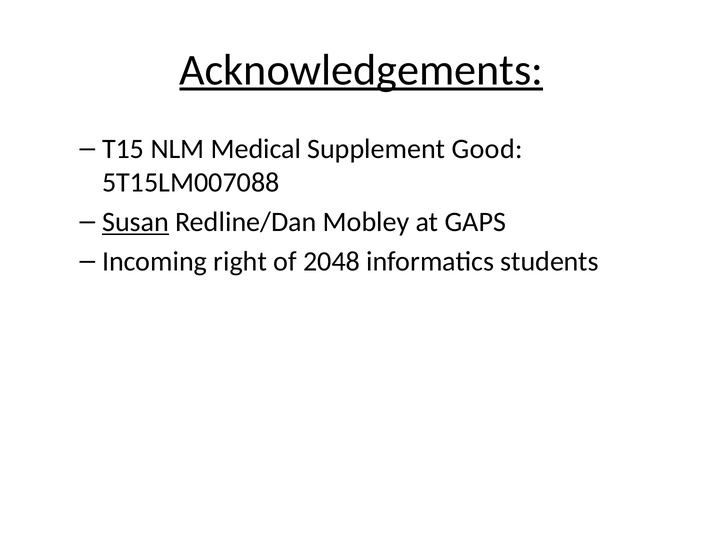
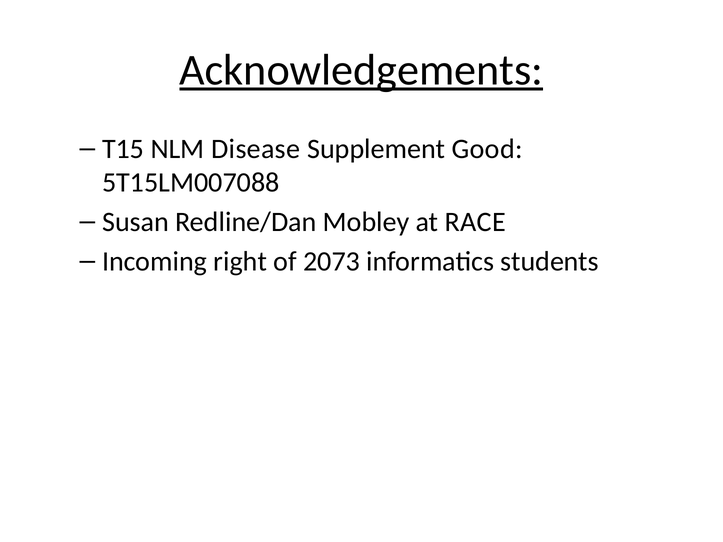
Medical: Medical -> Disease (256, 149)
Susan underline: present -> none (136, 222)
GAPS: GAPS -> RACE (475, 222)
2048: 2048 -> 2073 (332, 262)
